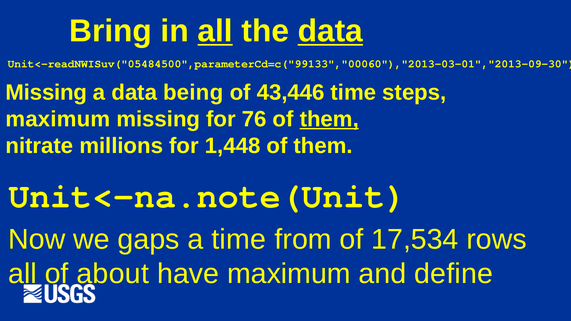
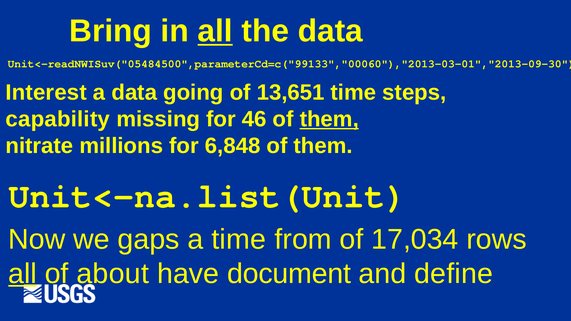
data underline: present -> none (330, 31)
Missing: Missing -> Interest (46, 93)
being: being -> going (193, 93)
43,446: 43,446 -> 13,651 (291, 93)
maximum: maximum -> capability (58, 119)
76: 76 -> 46 (254, 119)
1,448: 1,448 -> 6,848 (233, 146)
Unit<-na.note(Unit: Unit<-na.note(Unit -> Unit<-na.list(Unit (207, 196)
17,534: 17,534 -> 17,034 (415, 240)
all underline: none -> present (23, 274)
have maximum: maximum -> document (289, 274)
